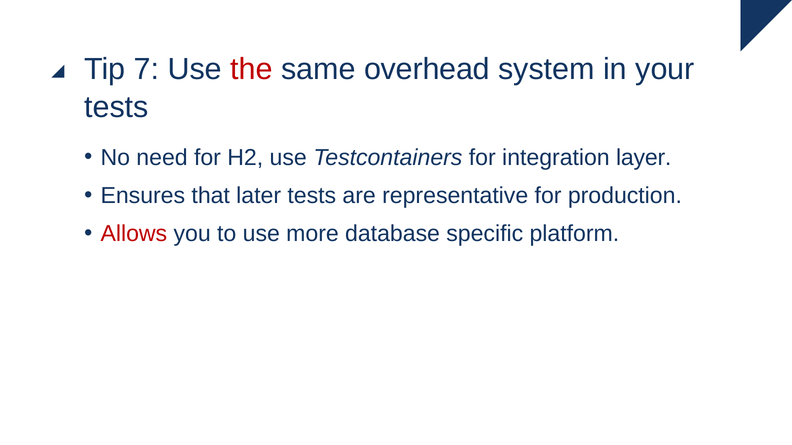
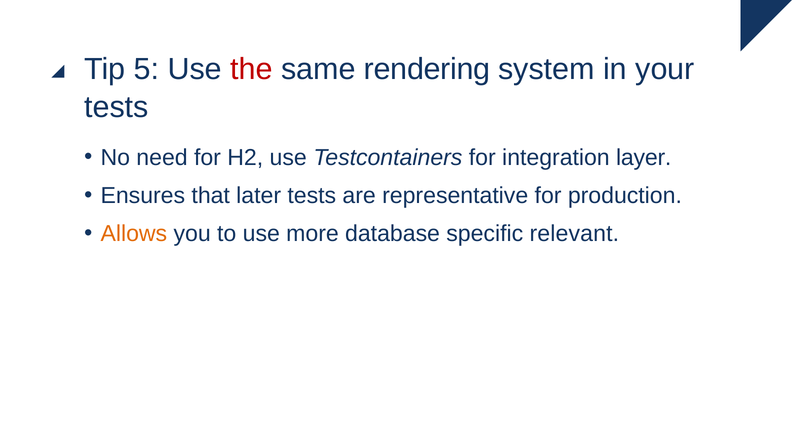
7: 7 -> 5 (147, 69)
overhead: overhead -> rendering (427, 69)
Allows colour: red -> orange (134, 234)
platform: platform -> relevant (574, 234)
